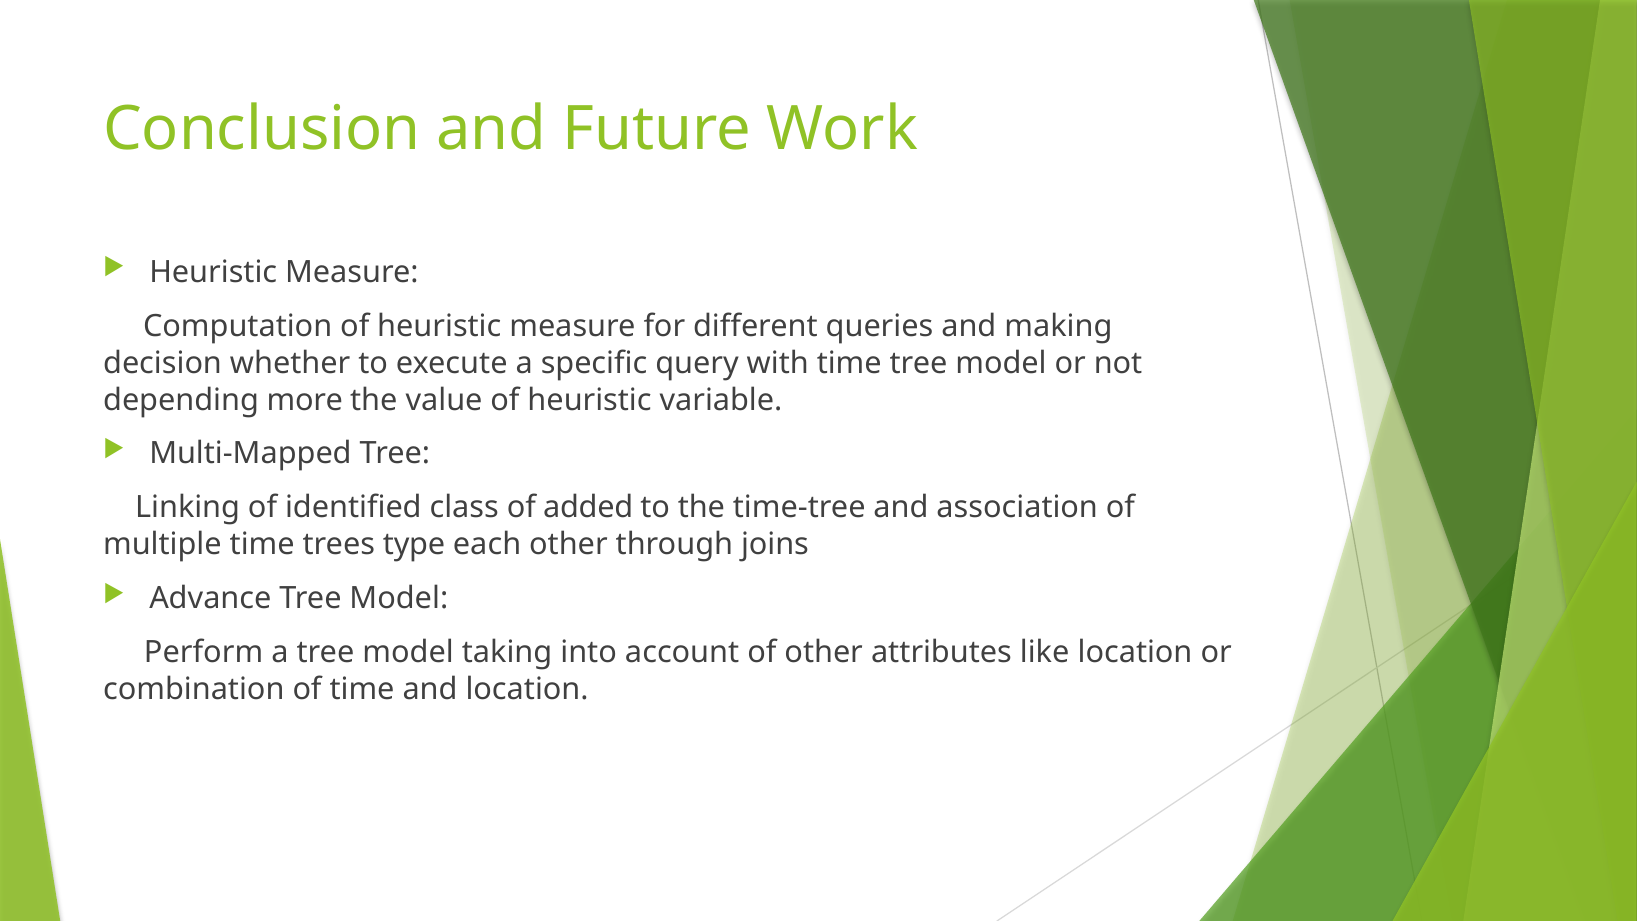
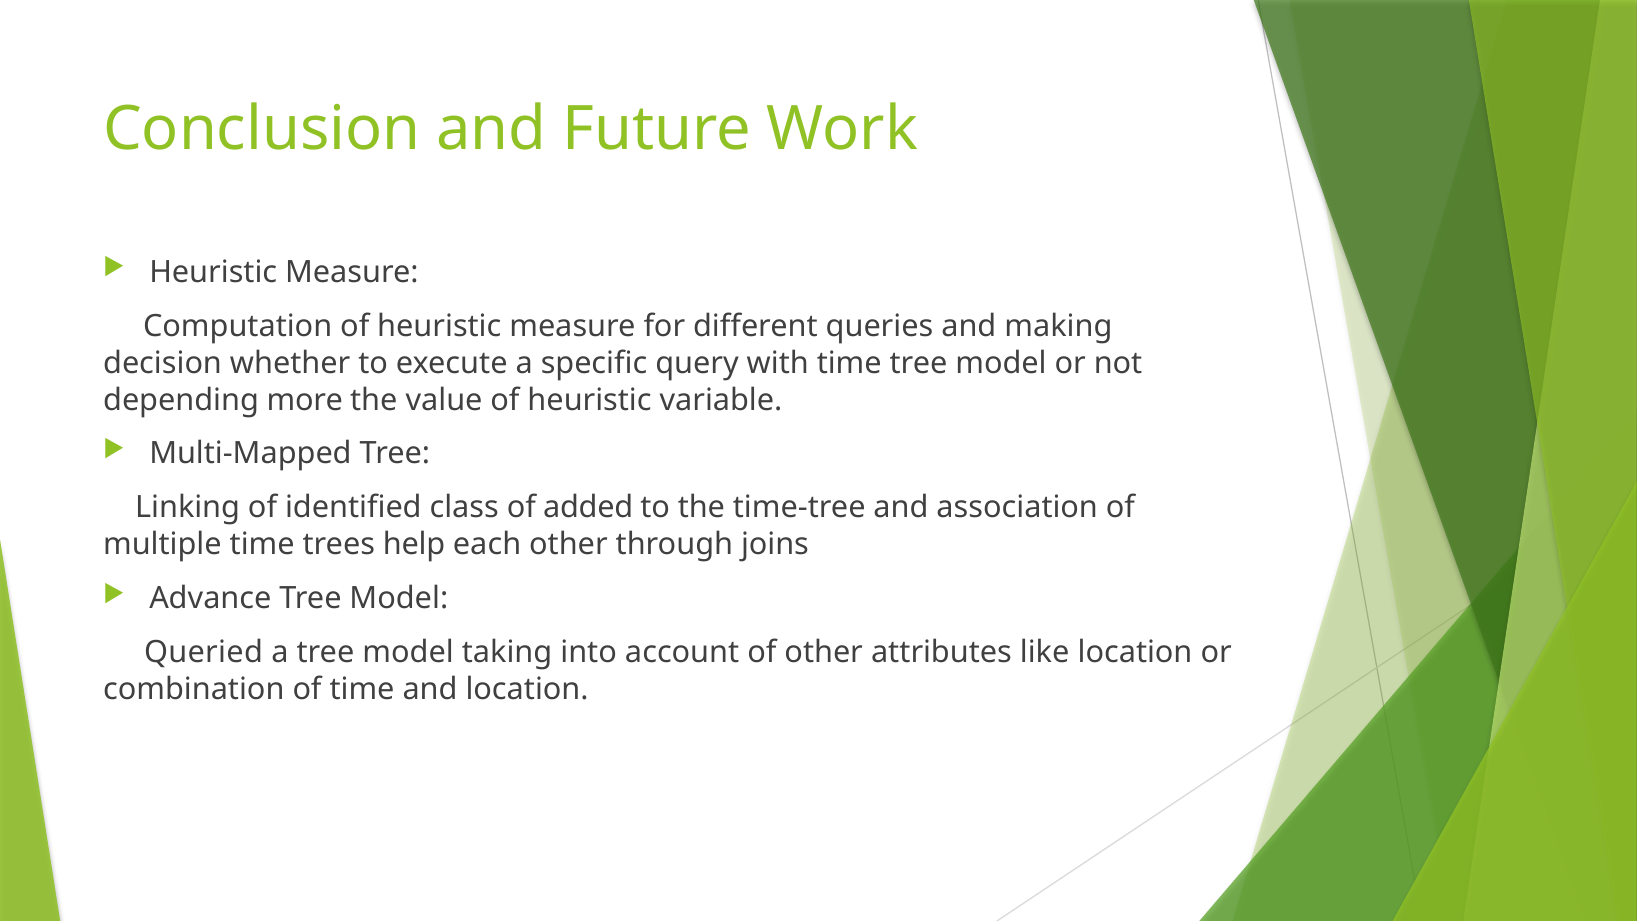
type: type -> help (414, 544)
Perform: Perform -> Queried (203, 652)
